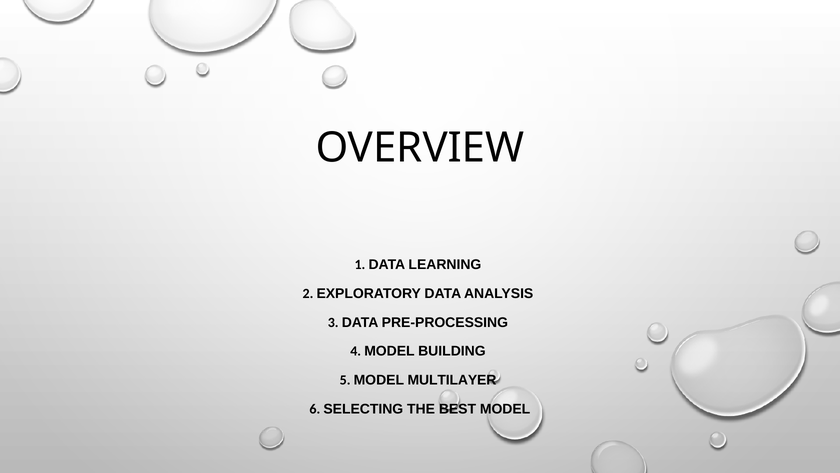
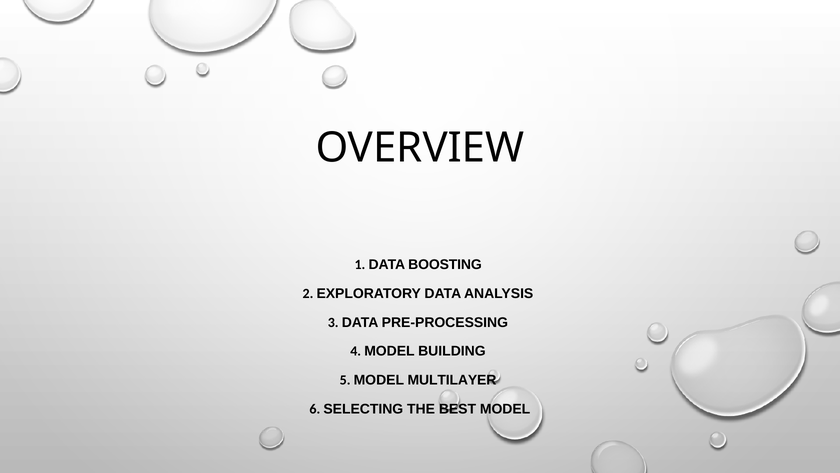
LEARNING: LEARNING -> BOOSTING (445, 264)
